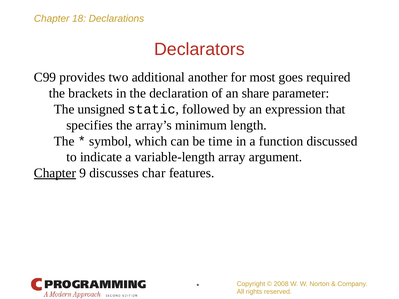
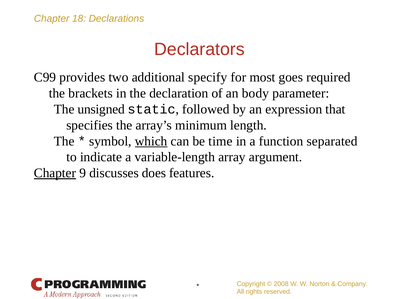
another: another -> specify (208, 77)
share: share -> body (255, 93)
which underline: none -> present (151, 141)
discussed: discussed -> separated (332, 141)
char: char -> does (154, 173)
